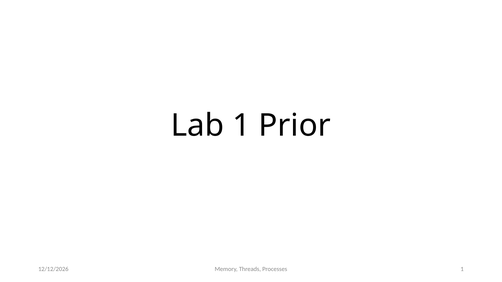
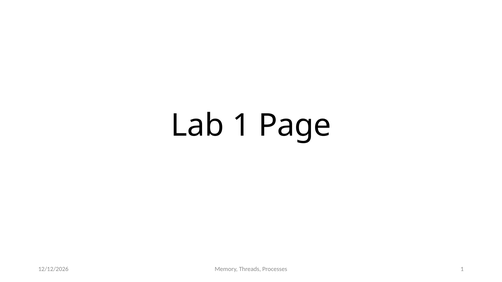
Prior: Prior -> Page (295, 125)
